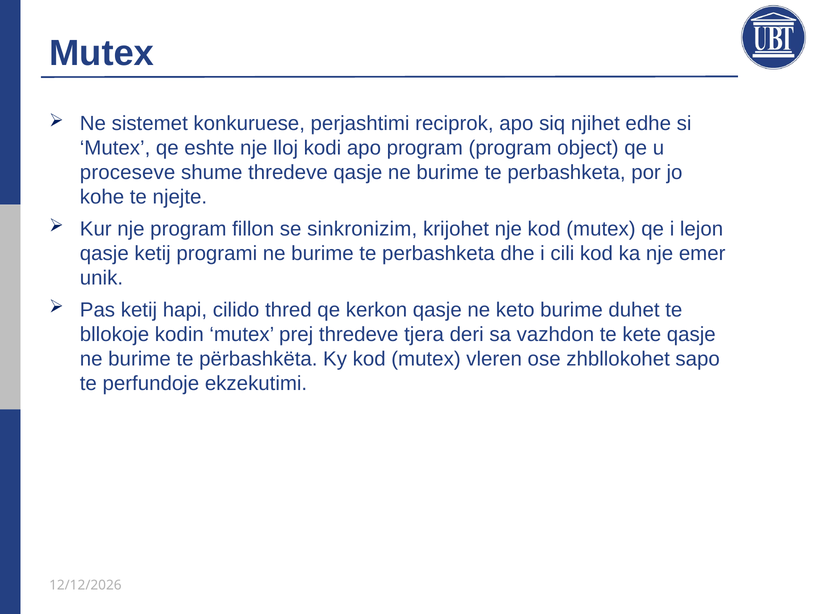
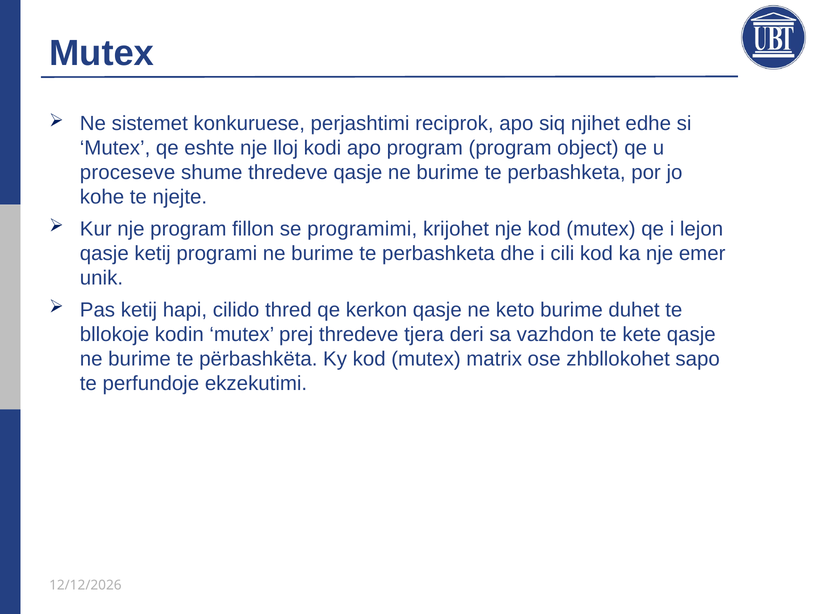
sinkronizim: sinkronizim -> programimi (362, 229)
vleren: vleren -> matrix (494, 359)
